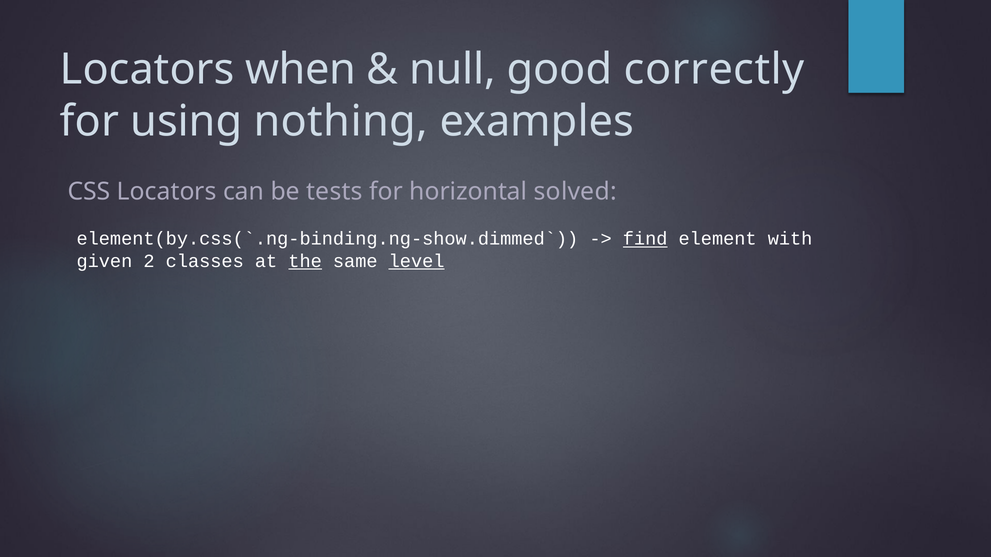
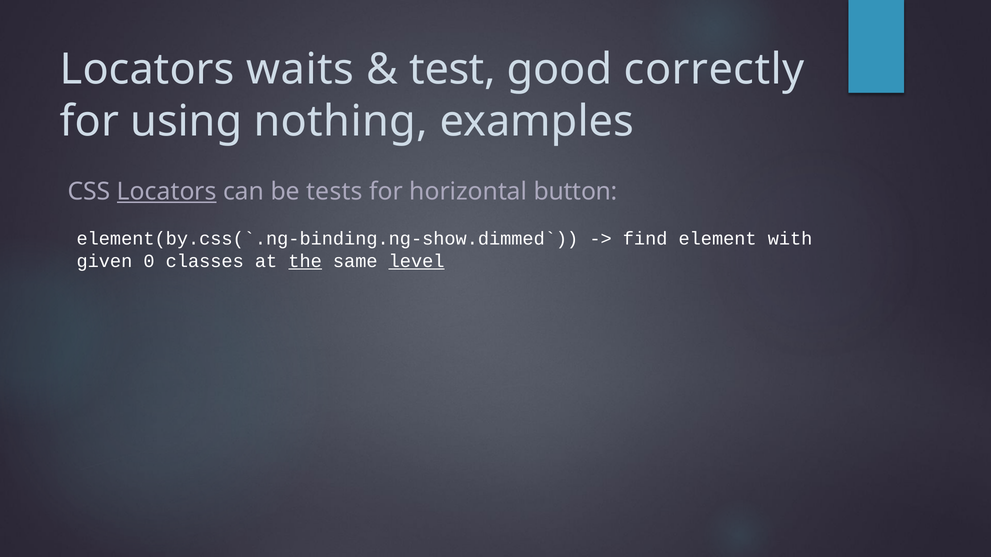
when: when -> waits (300, 70)
null: null -> test (453, 70)
Locators underline: none -> present (167, 192)
solved: solved -> button (576, 192)
find underline: present -> none (645, 239)
2: 2 -> 0 (149, 261)
